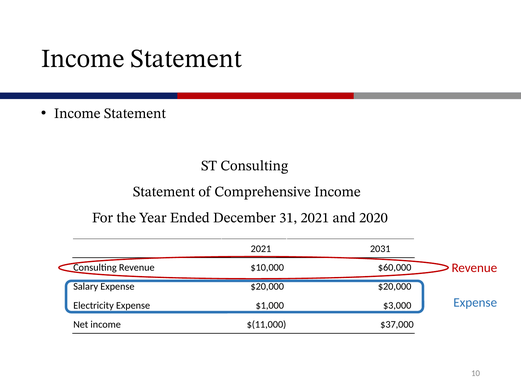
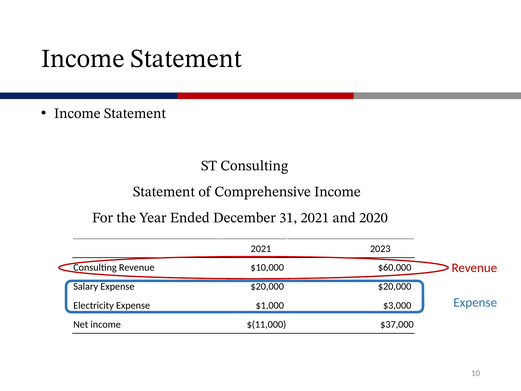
2031: 2031 -> 2023 (380, 249)
